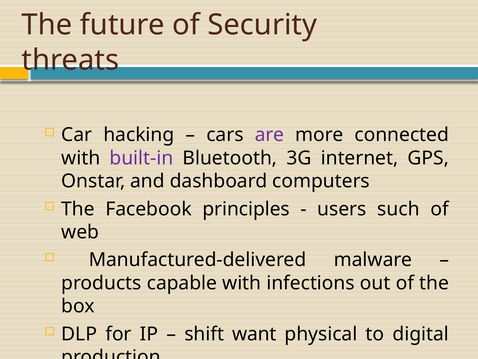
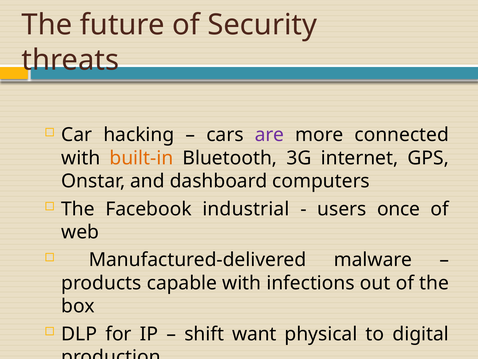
built-in colour: purple -> orange (141, 158)
principles: principles -> industrial (246, 209)
such: such -> once (399, 209)
